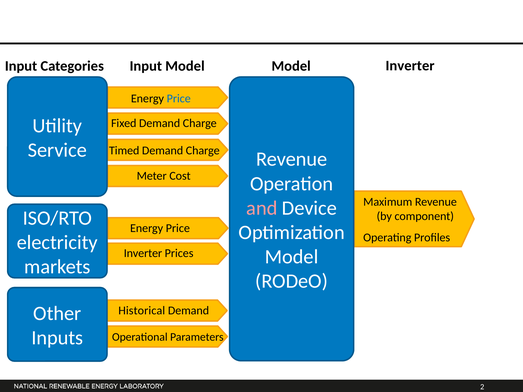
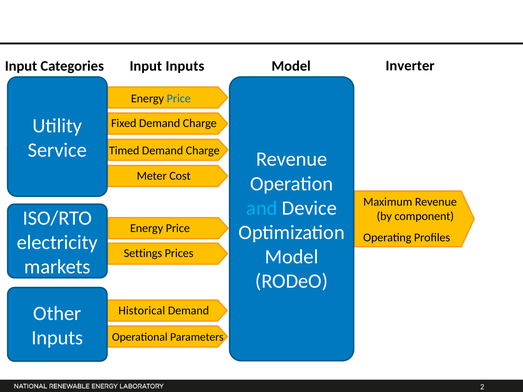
Input Model: Model -> Inputs (185, 66)
and colour: pink -> light blue (262, 208)
Inverter: Inverter -> Settings (143, 253)
